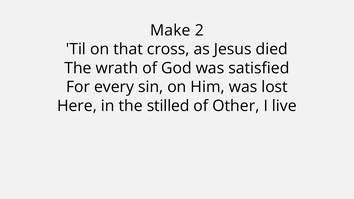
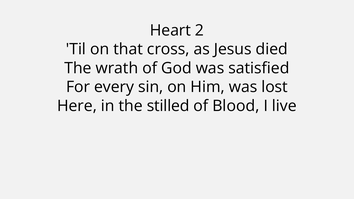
Make: Make -> Heart (170, 30)
Other: Other -> Blood (236, 106)
